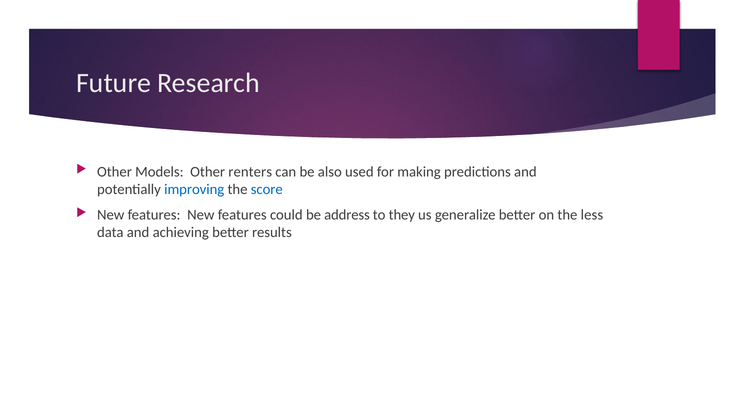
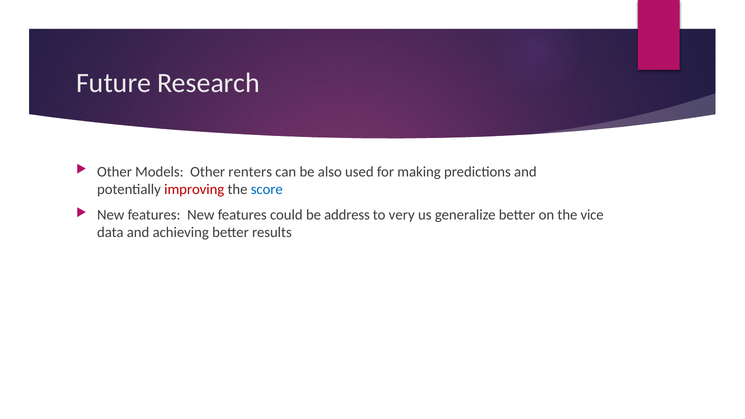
improving colour: blue -> red (194, 189)
they: they -> very (402, 215)
less: less -> vice (592, 215)
